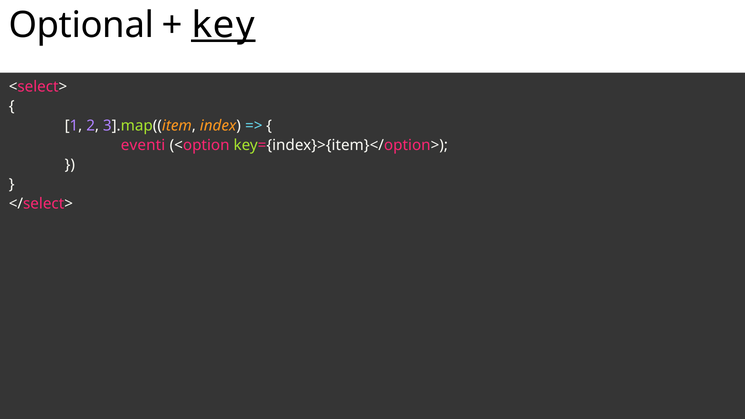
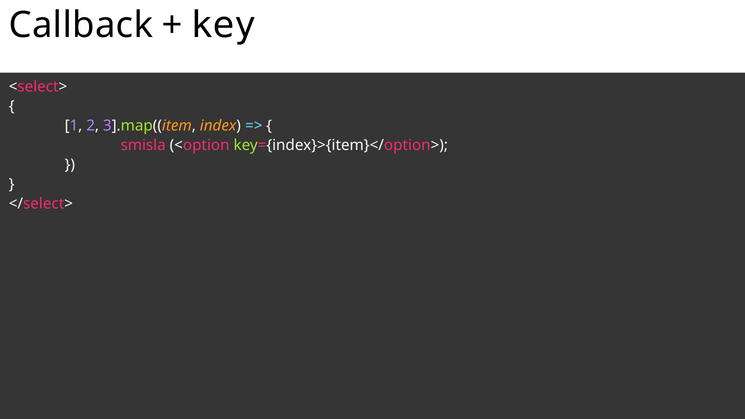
Optional: Optional -> Callback (81, 25)
key underline: present -> none (224, 25)
eventi: eventi -> smisla (143, 145)
